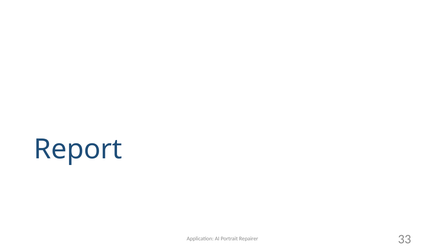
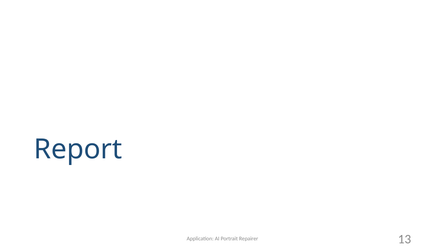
33: 33 -> 13 (405, 239)
